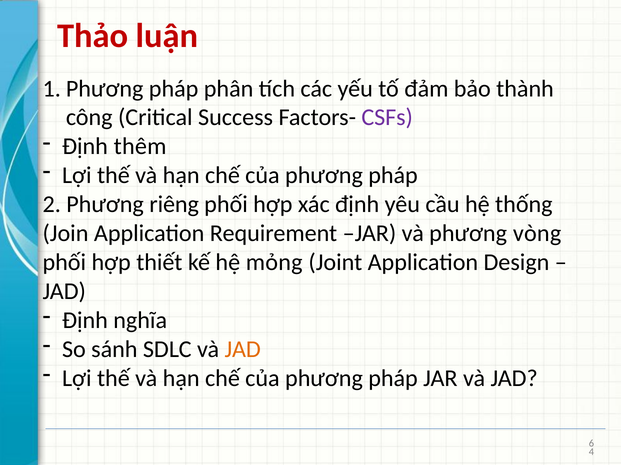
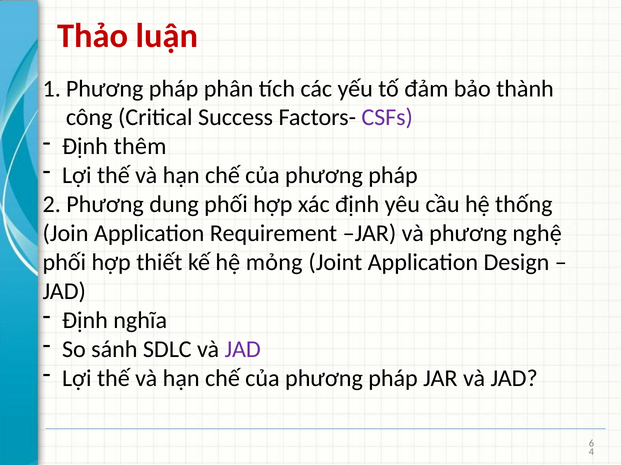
riêng: riêng -> dung (174, 205)
vòng: vòng -> nghệ (537, 234)
JAD colour: orange -> purple (243, 350)
